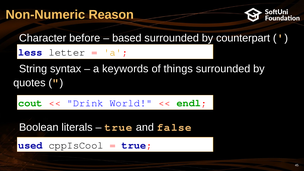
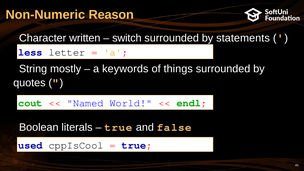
before: before -> written (85, 38)
based: based -> switch (127, 38)
counterpart: counterpart -> statements (243, 38)
syntax: syntax -> mostly (66, 69)
Drink: Drink -> Named (85, 103)
